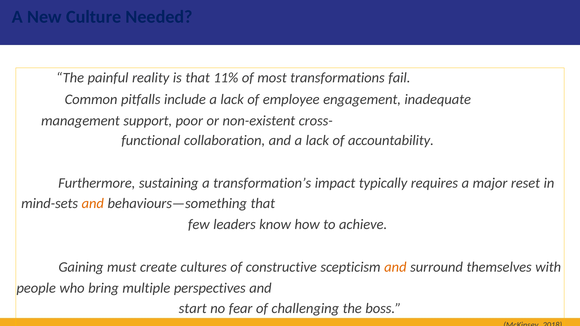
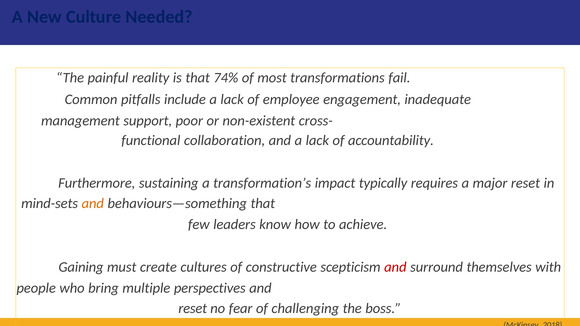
11%: 11% -> 74% (226, 78)
and colour: orange -> red (395, 267)
start: start -> reset (193, 309)
